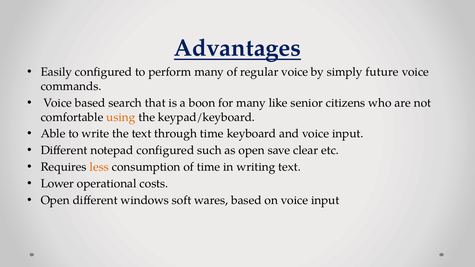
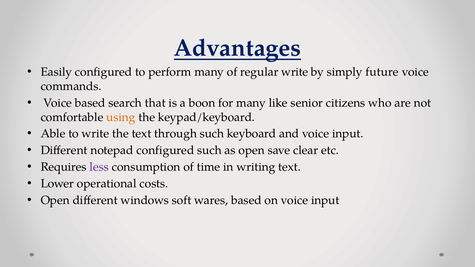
regular voice: voice -> write (295, 72)
through time: time -> such (212, 134)
less colour: orange -> purple (99, 167)
